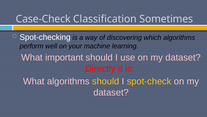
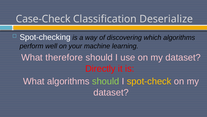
Sometimes: Sometimes -> Deserialize (166, 19)
important: important -> therefore (64, 57)
should colour: yellow -> light green (106, 81)
